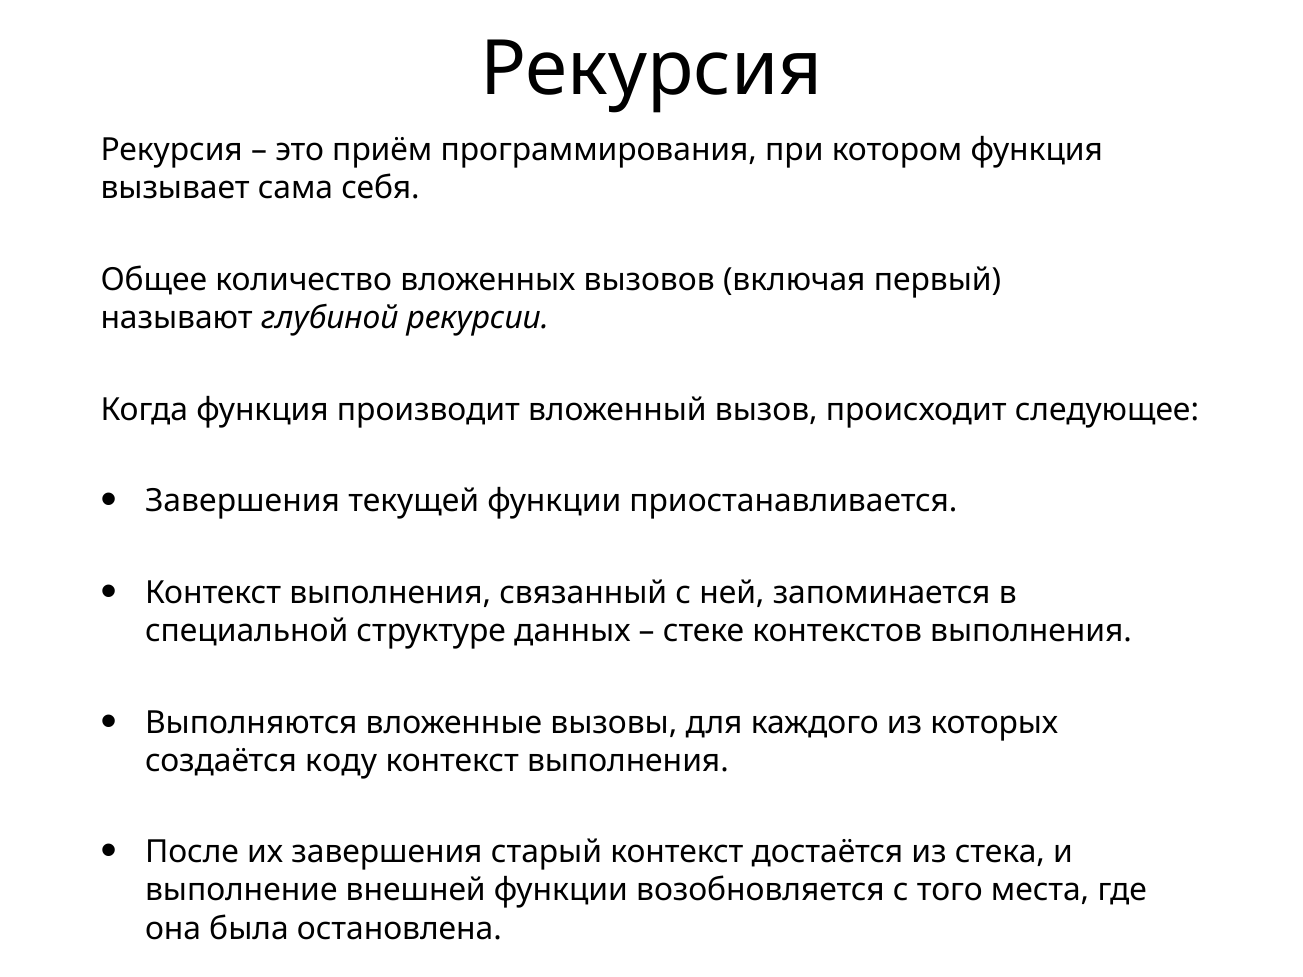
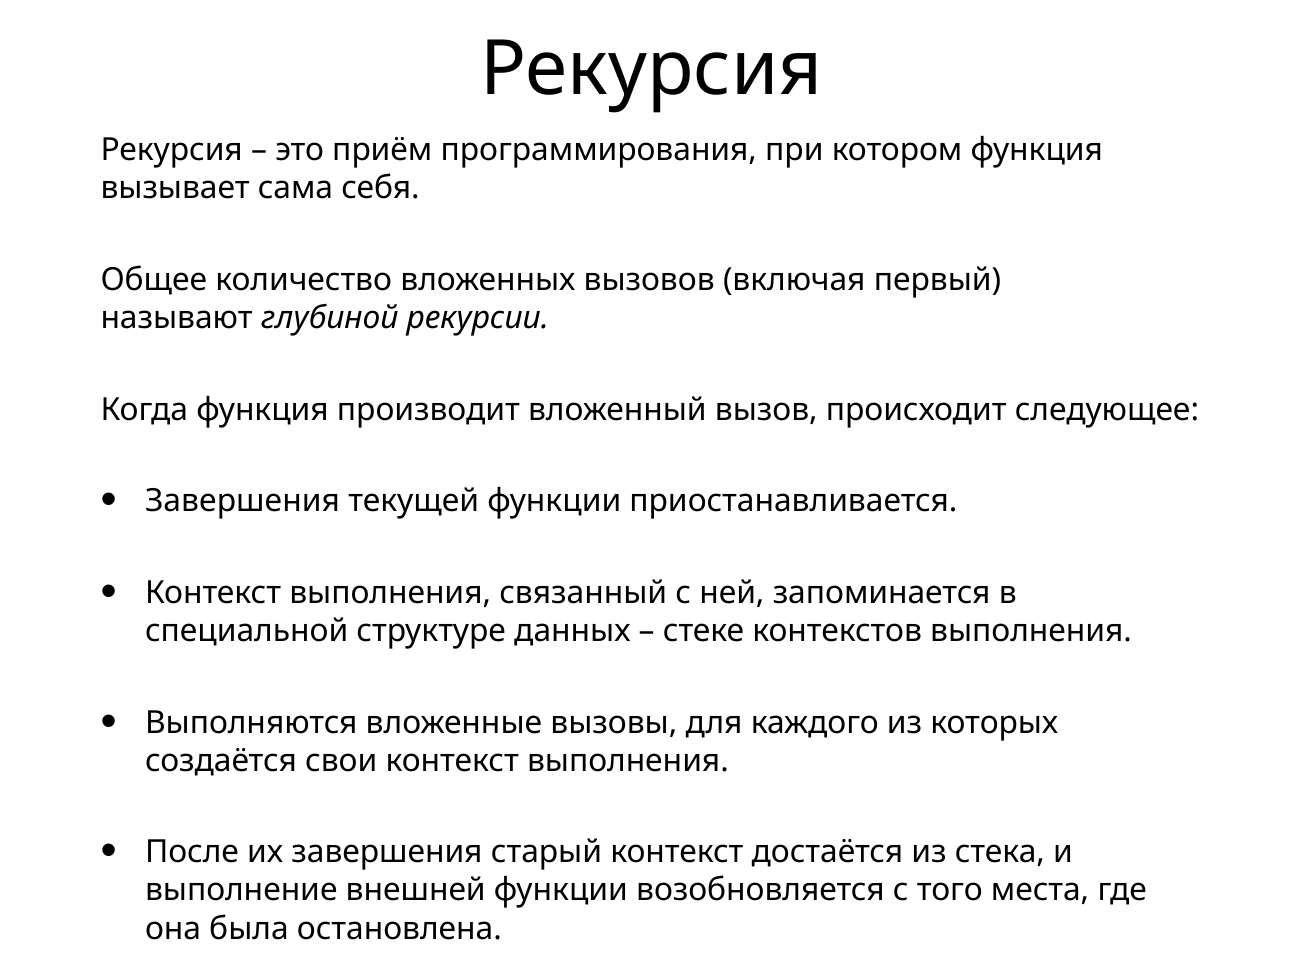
коду: коду -> свои (341, 761)
